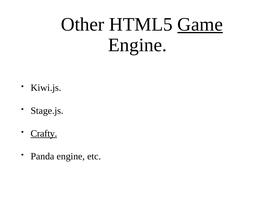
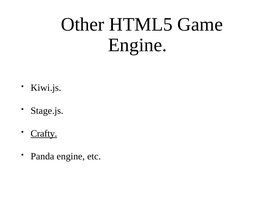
Game underline: present -> none (200, 24)
